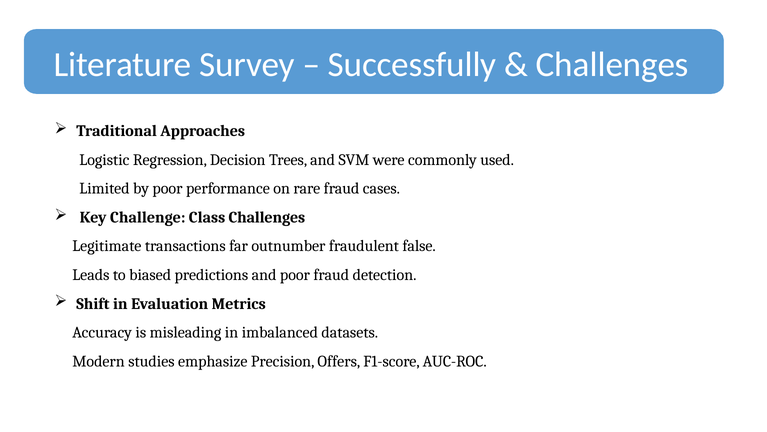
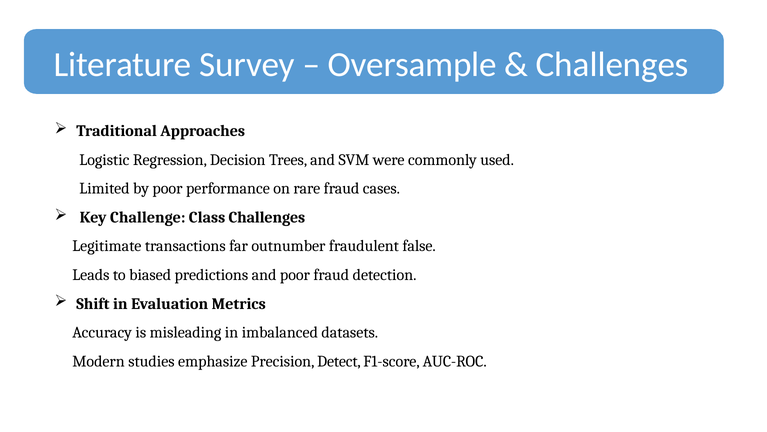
Successfully: Successfully -> Oversample (412, 64)
Offers: Offers -> Detect (339, 361)
